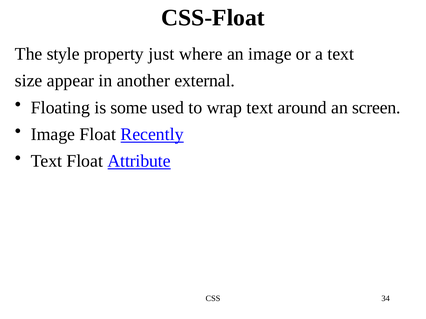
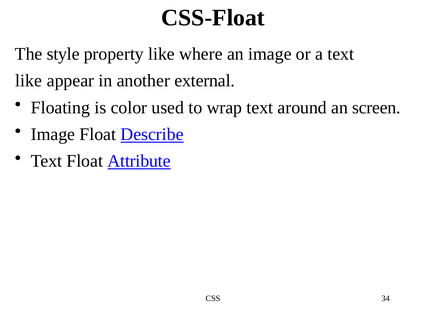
property just: just -> like (162, 54)
size: size -> like (29, 81)
some: some -> color (129, 108)
Recently: Recently -> Describe (152, 135)
